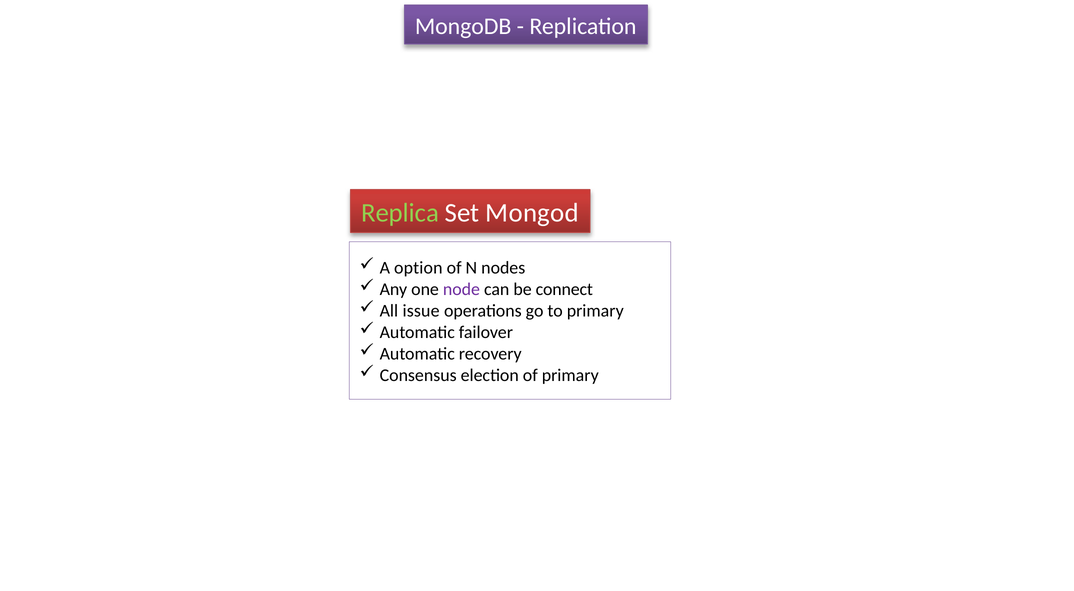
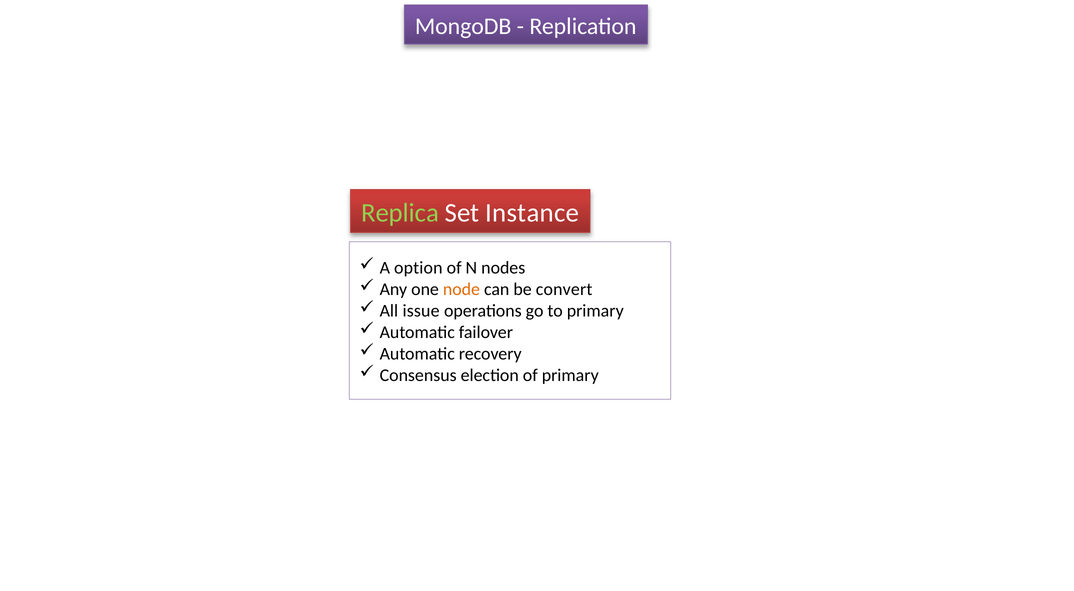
Mongod: Mongod -> Instance (532, 213)
node colour: purple -> orange (461, 289)
connect: connect -> convert (564, 289)
